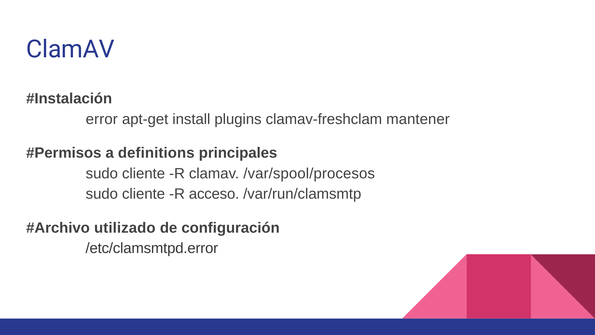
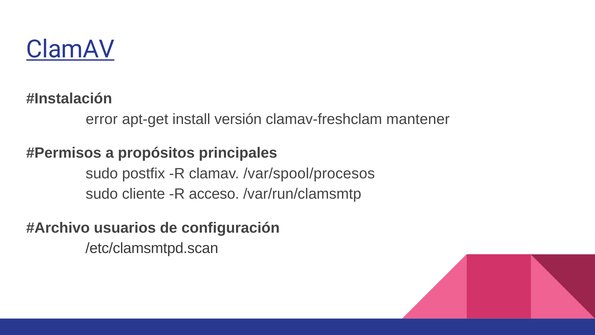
ClamAV underline: none -> present (70, 49)
plugins: plugins -> versión (238, 119)
definitions: definitions -> propósitos (156, 153)
cliente: cliente -> postfix (144, 173)
utilizado: utilizado -> usuarios (125, 228)
/etc/clamsmtpd.error: /etc/clamsmtpd.error -> /etc/clamsmtpd.scan (152, 248)
